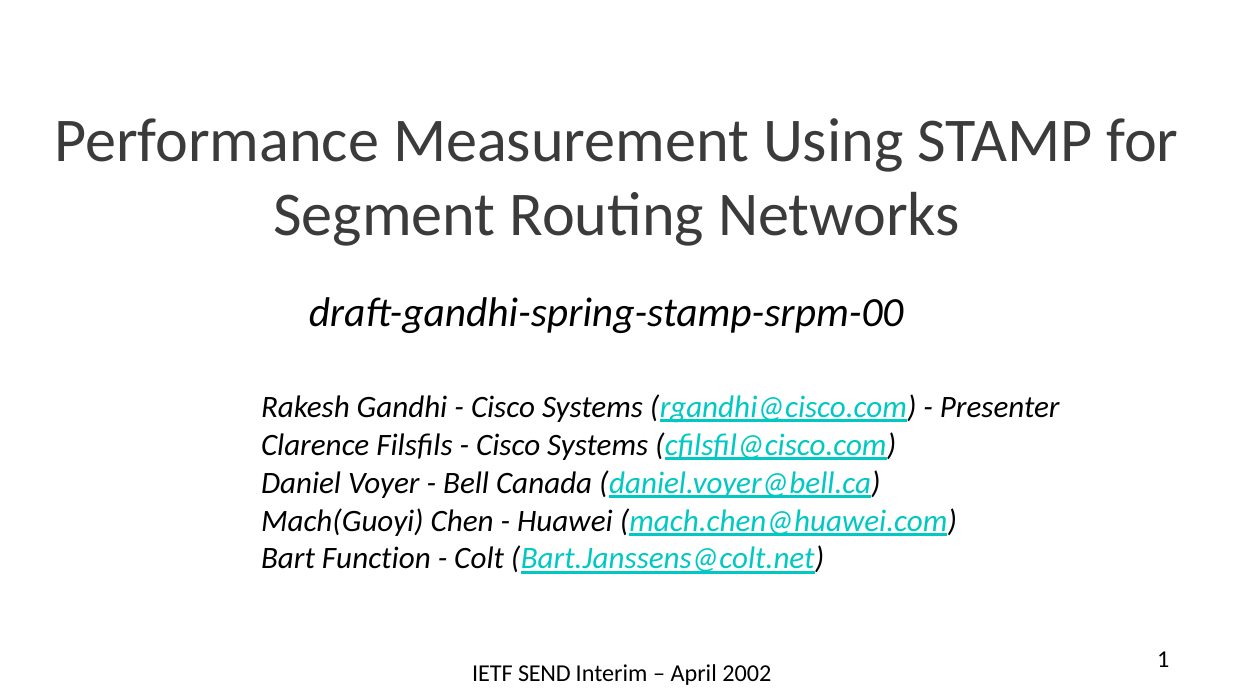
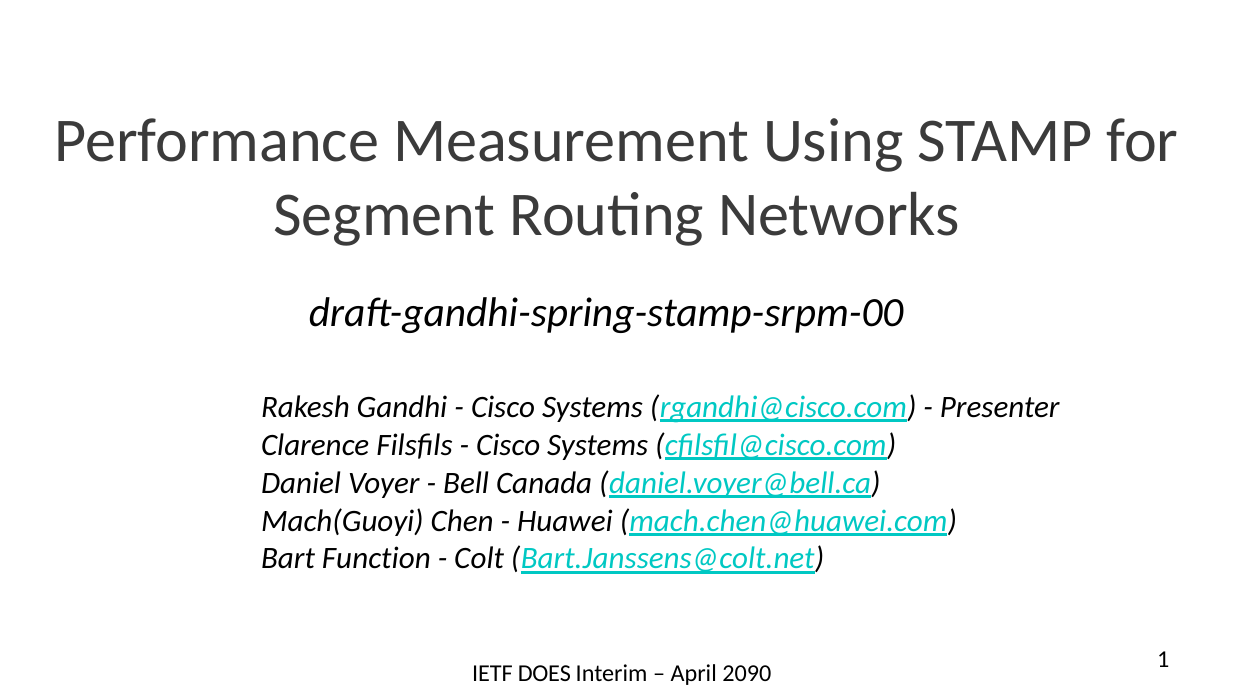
SEND: SEND -> DOES (544, 674)
2002: 2002 -> 2090 (747, 674)
